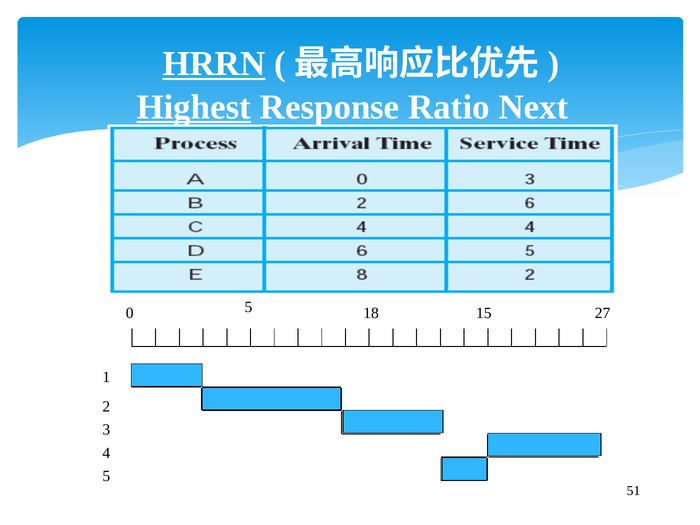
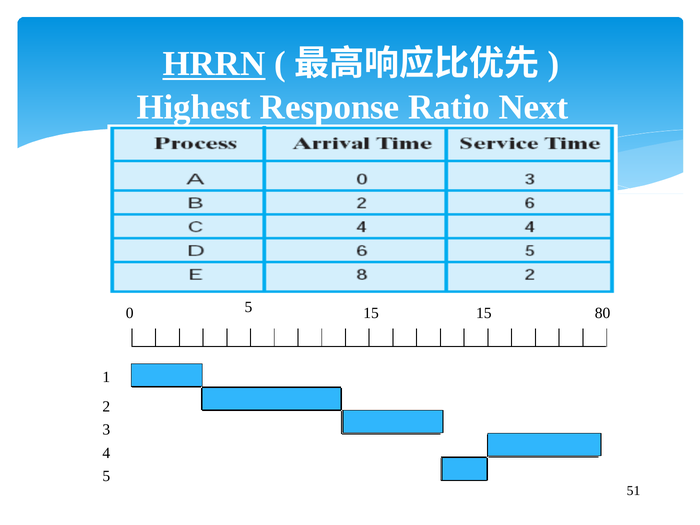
Highest underline: present -> none (194, 107)
5 18: 18 -> 15 (371, 313)
27: 27 -> 80 (603, 313)
